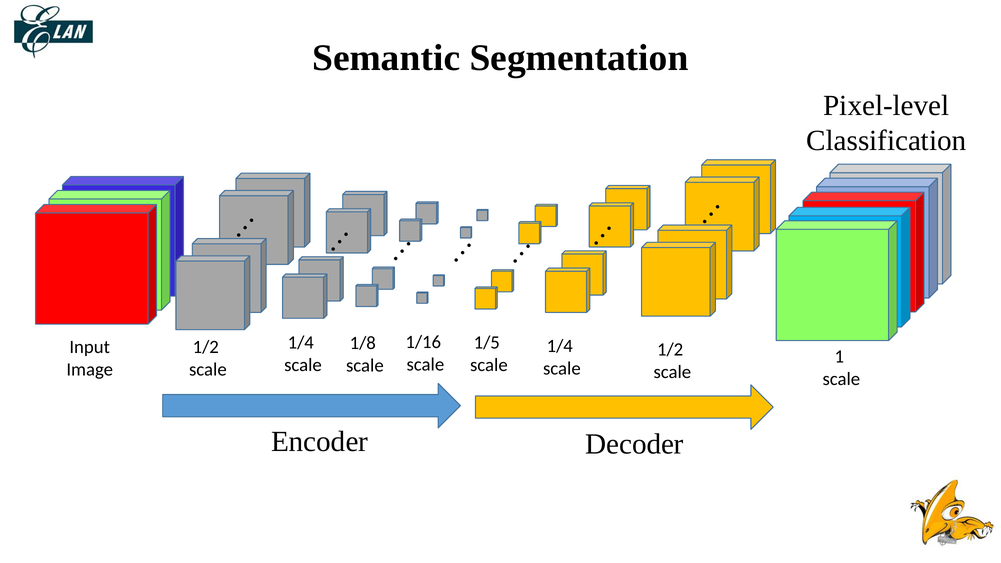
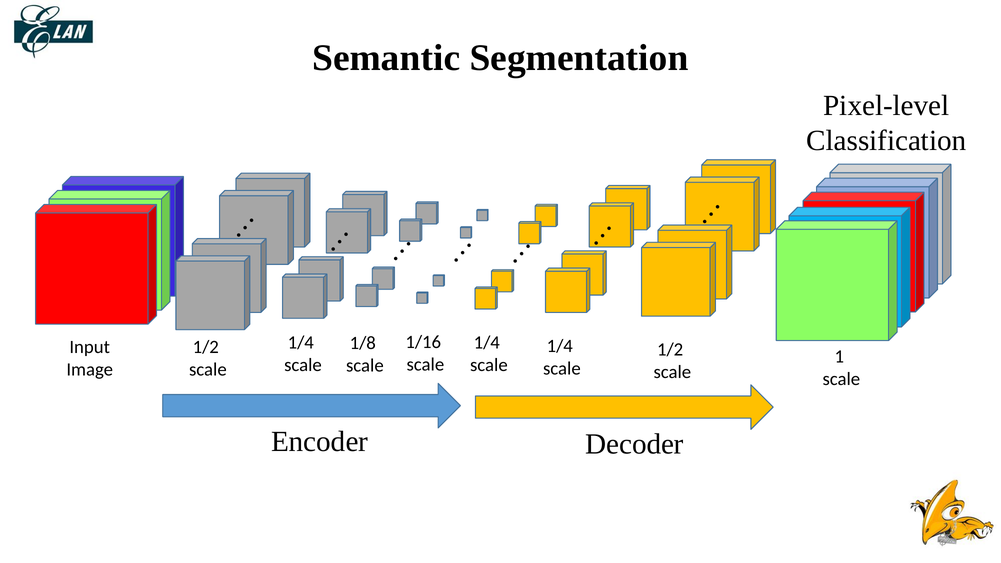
1/5: 1/5 -> 1/4 (487, 343)
